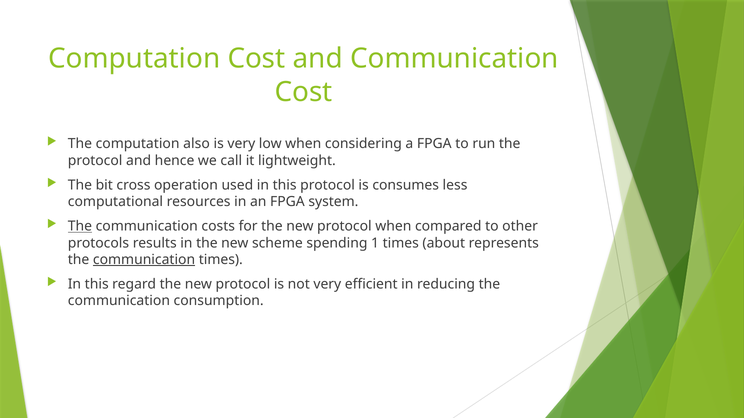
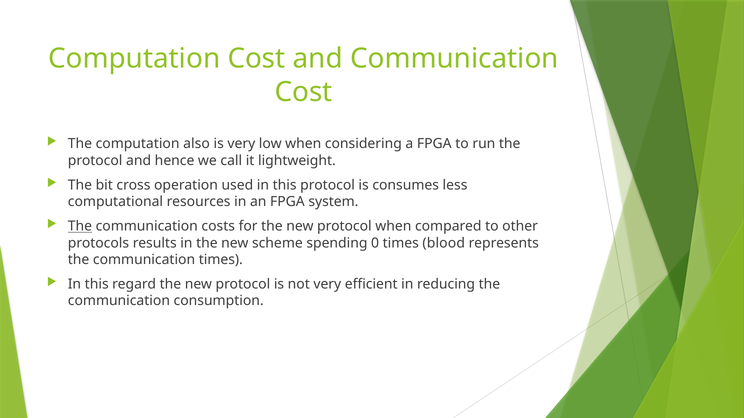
1: 1 -> 0 (375, 243)
about: about -> blood (444, 243)
communication underline: present -> none (144, 260)
